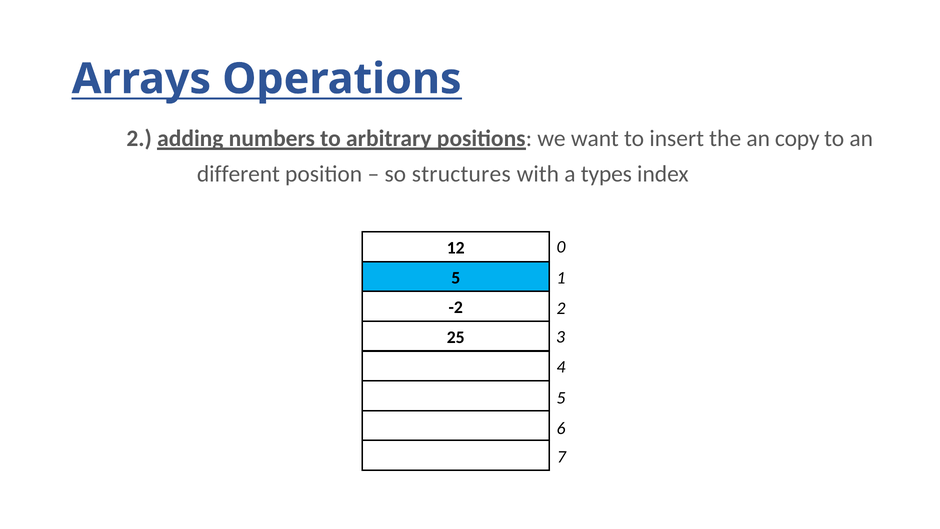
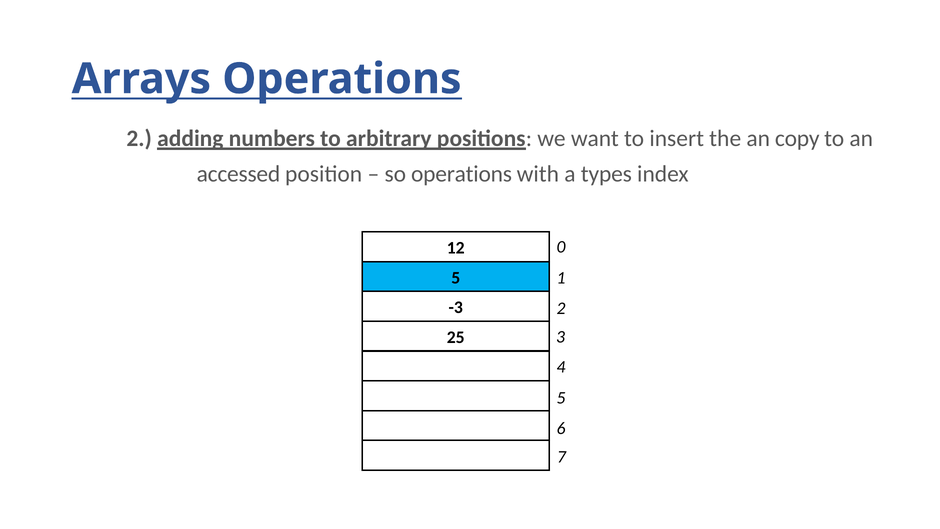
different: different -> accessed (238, 174)
so structures: structures -> operations (462, 174)
-2: -2 -> -3 (456, 307)
